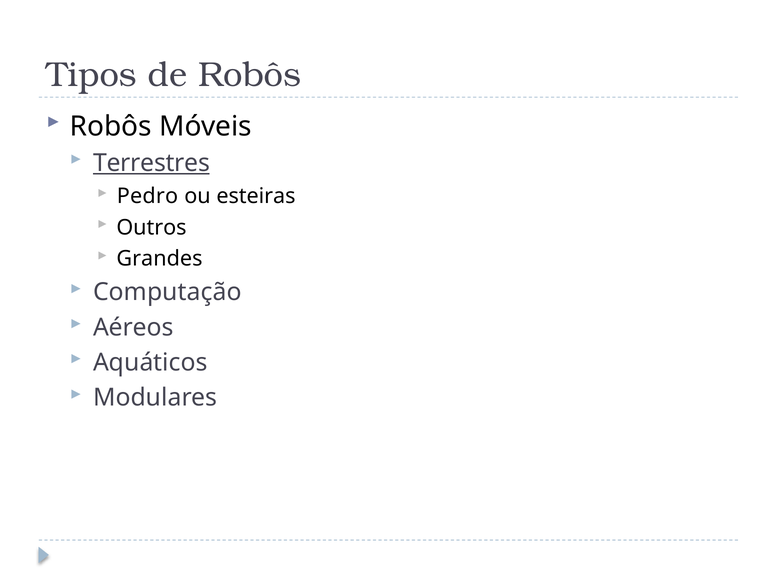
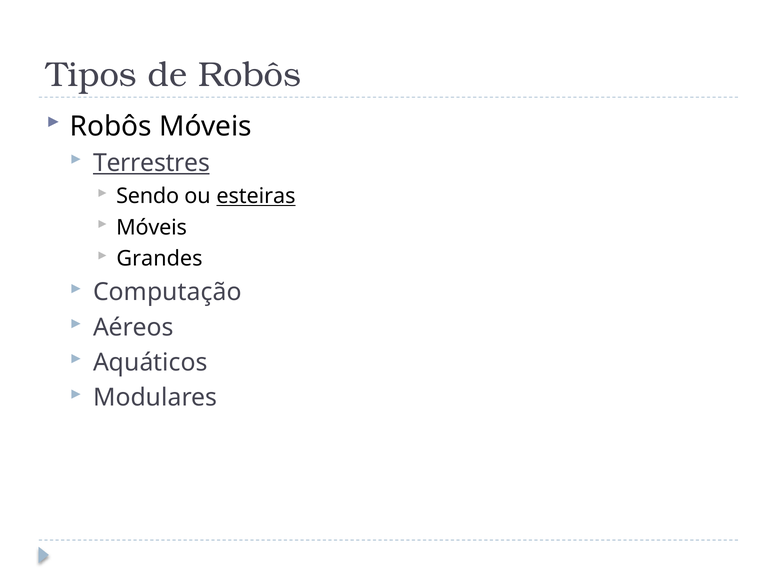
Pedro: Pedro -> Sendo (148, 196)
esteiras underline: none -> present (256, 196)
Outros: Outros -> Móveis (152, 227)
